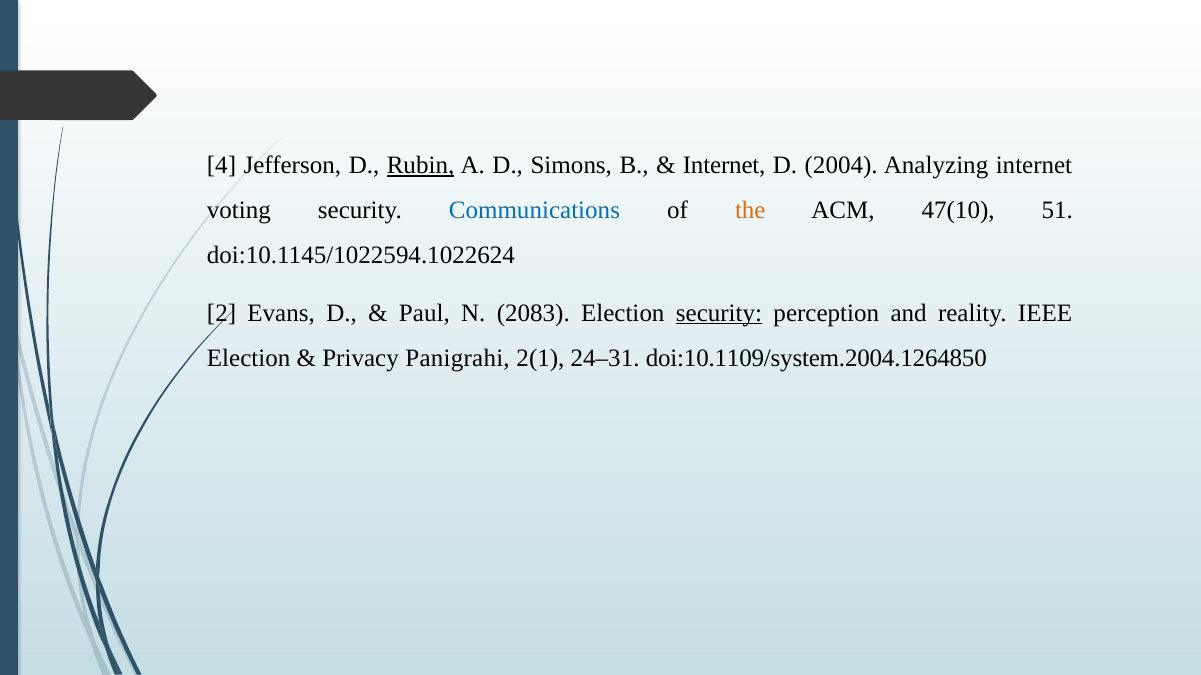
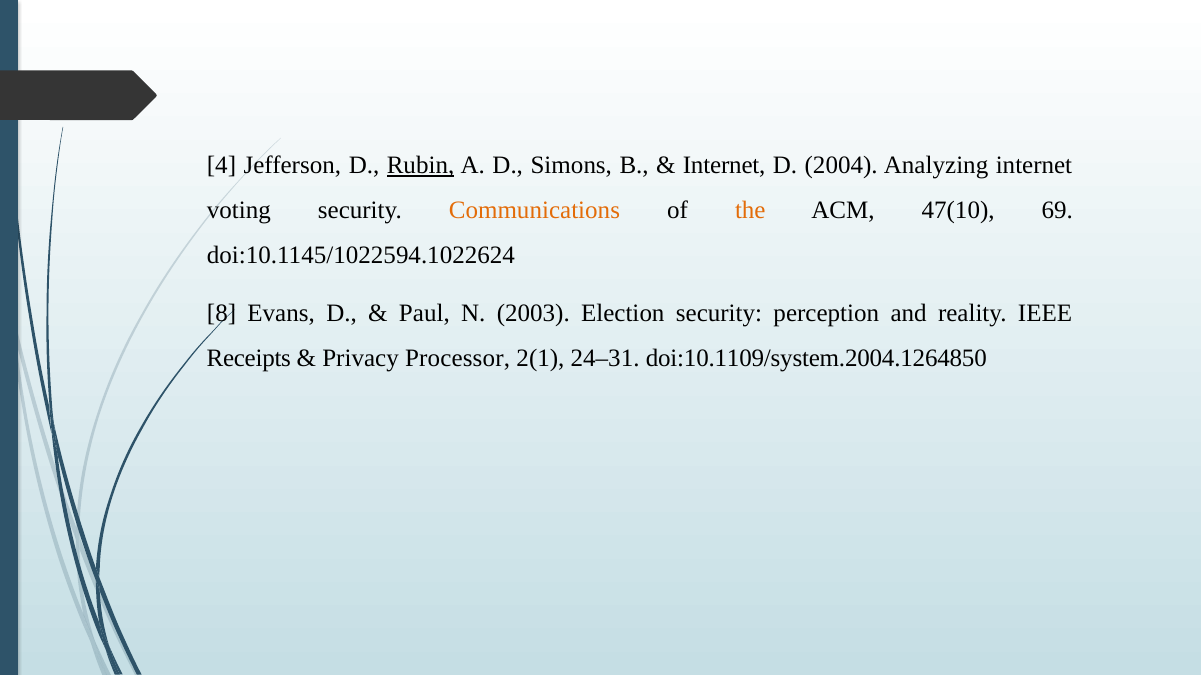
Communications colour: blue -> orange (534, 211)
51: 51 -> 69 (1057, 211)
2: 2 -> 8 (222, 313)
2083: 2083 -> 2003 (533, 313)
security underline: present -> none (719, 313)
Election: Election -> Receipts (249, 358)
Panigrahi: Panigrahi -> Processor (458, 358)
